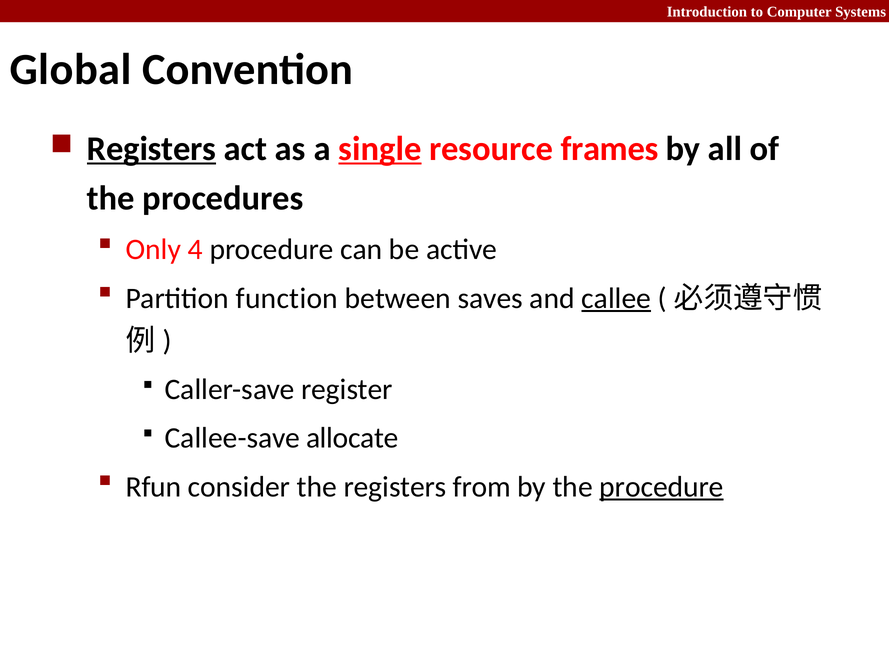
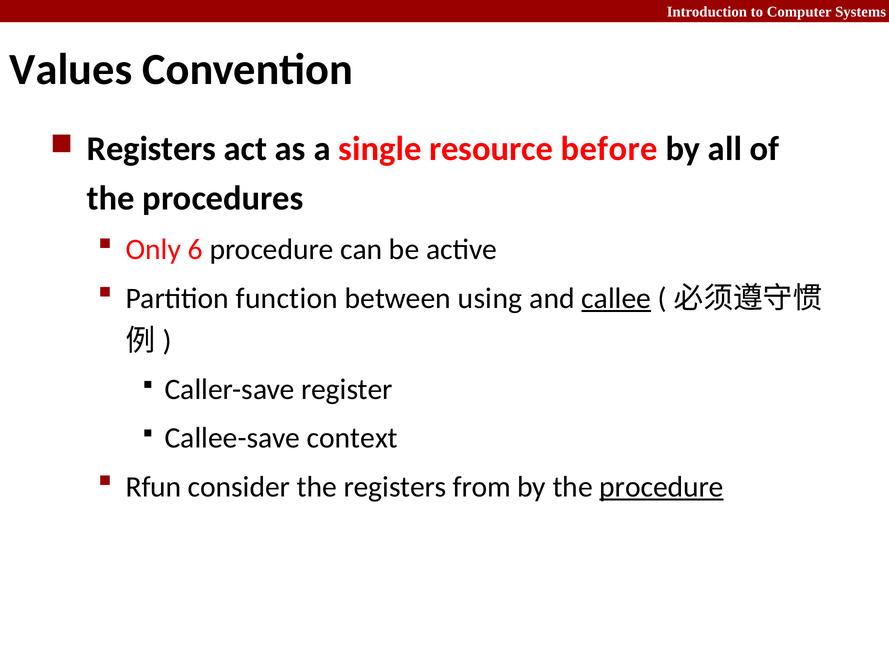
Global: Global -> Values (71, 70)
Registers underline: present -> none (152, 149)
single underline: present -> none (380, 149)
frames: frames -> before (609, 149)
4: 4 -> 6 (195, 250)
saves: saves -> using (490, 298)
allocate: allocate -> context (352, 438)
